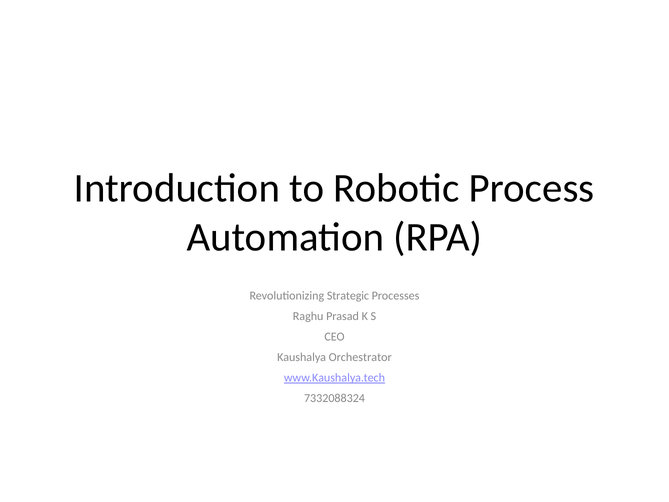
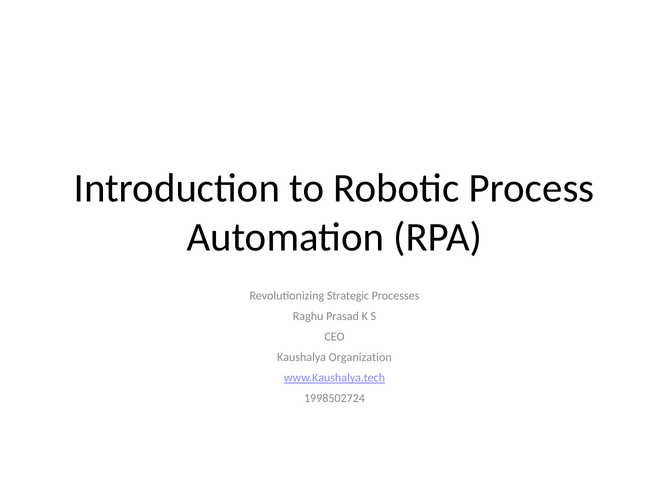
Orchestrator: Orchestrator -> Organization (360, 357)
7332088324: 7332088324 -> 1998502724 (334, 398)
